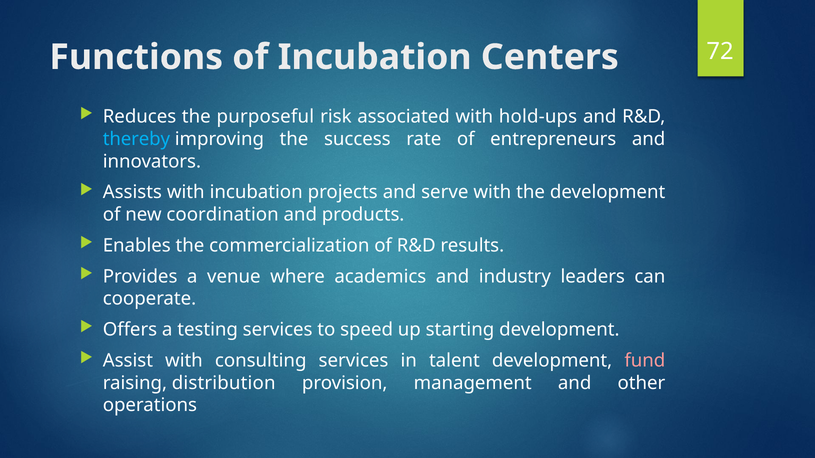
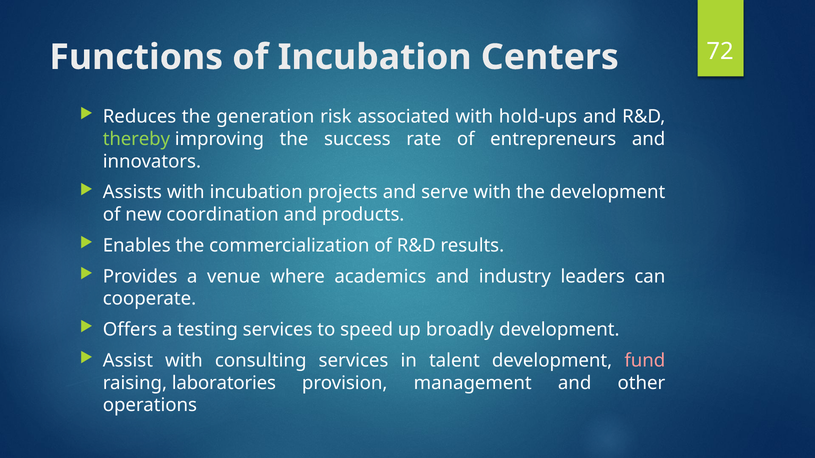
purposeful: purposeful -> generation (265, 117)
thereby colour: light blue -> light green (136, 139)
starting: starting -> broadly (460, 330)
distribution: distribution -> laboratories (224, 383)
